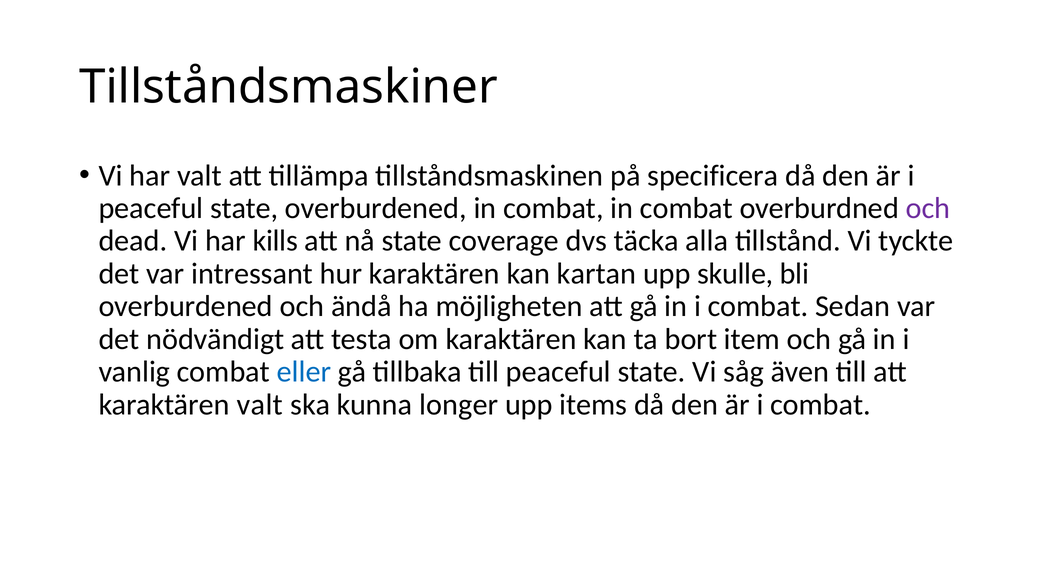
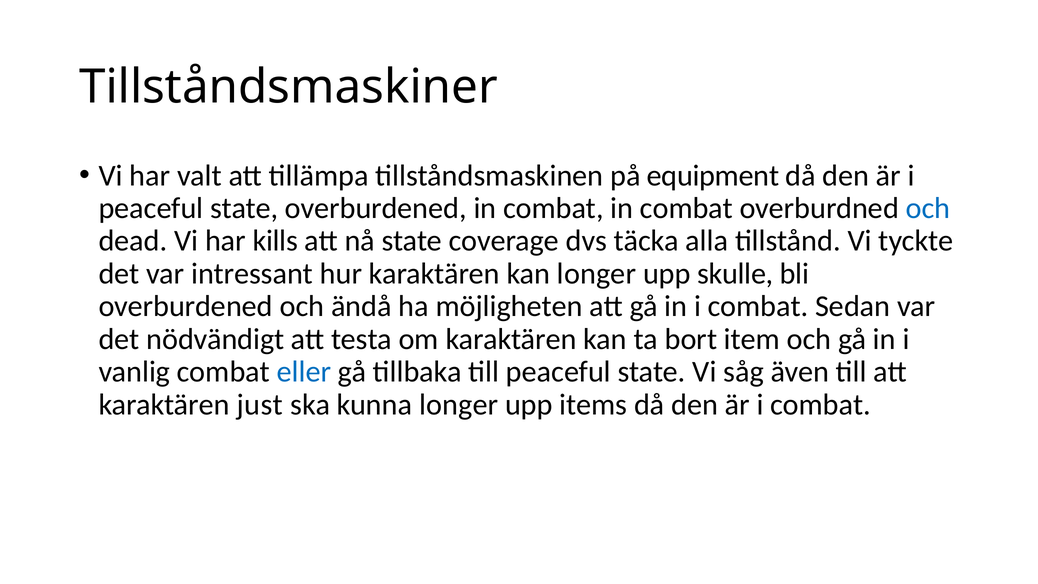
specificera: specificera -> equipment (713, 175)
och colour: purple -> blue (928, 208)
kan kartan: kartan -> longer (597, 274)
karaktären valt: valt -> just (260, 404)
